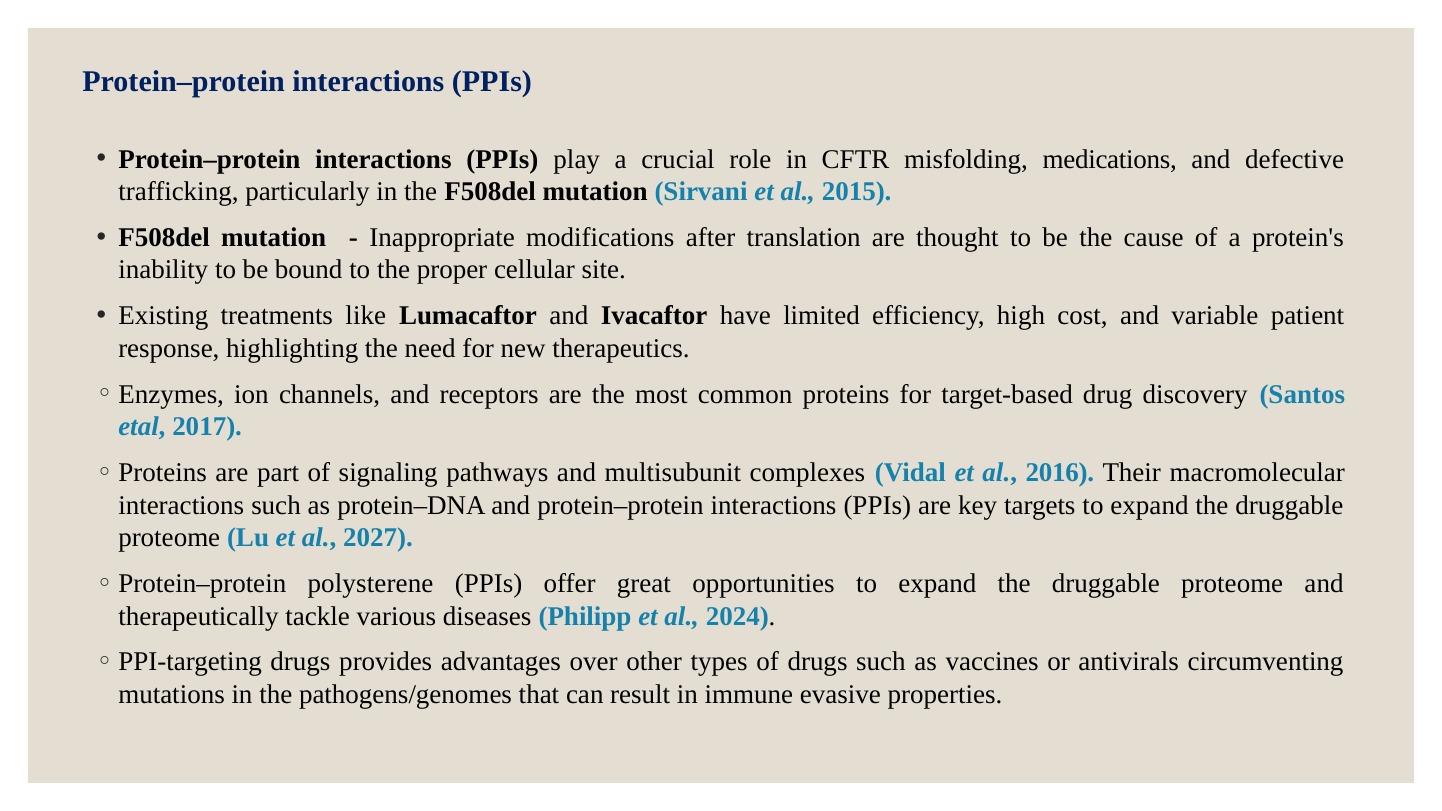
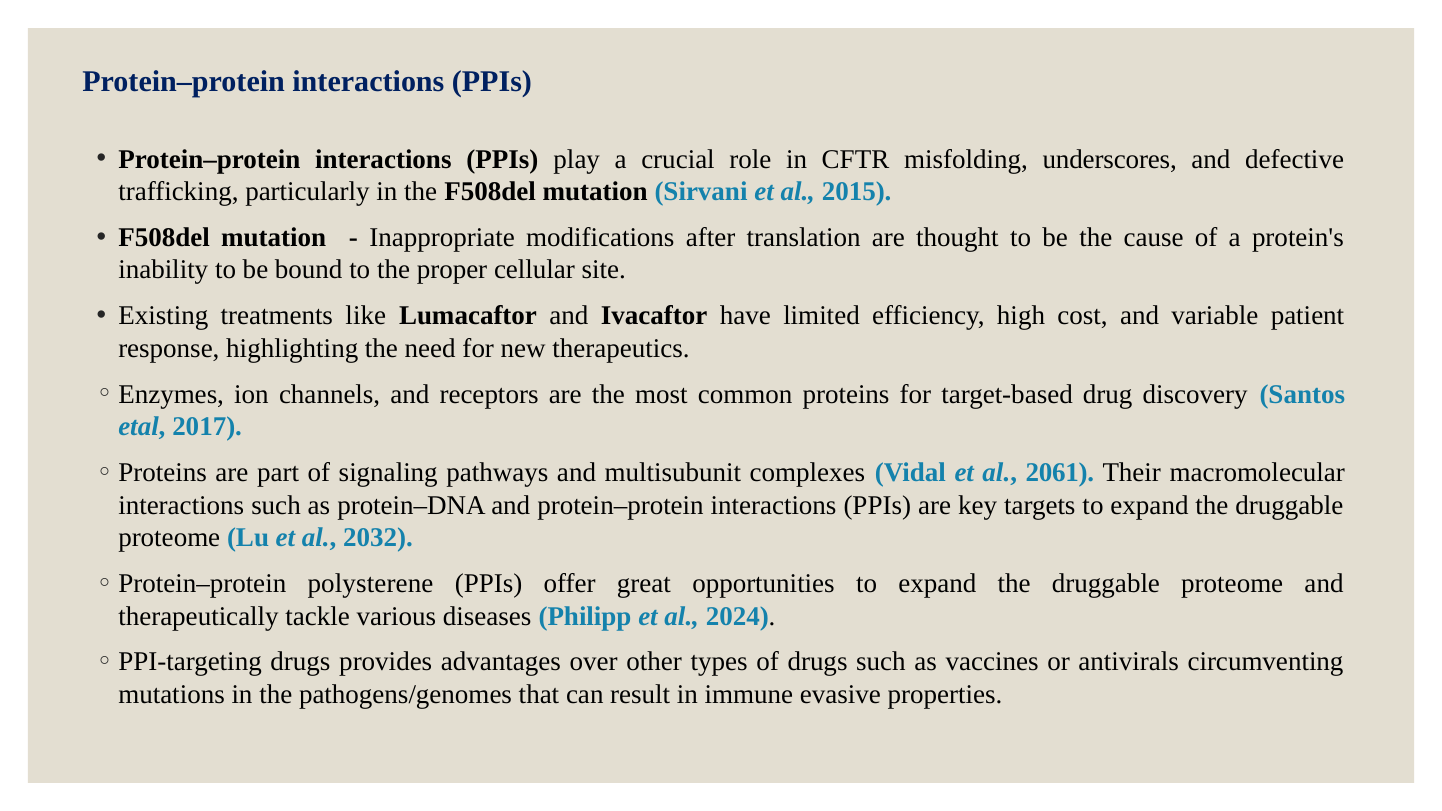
medications: medications -> underscores (1110, 159)
2016: 2016 -> 2061 (1060, 473)
2027: 2027 -> 2032 (378, 538)
